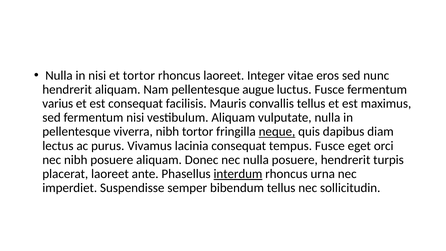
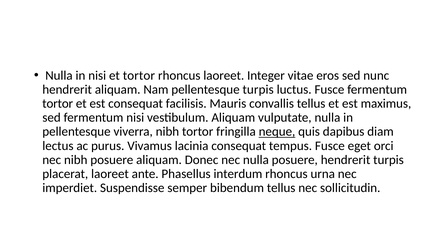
pellentesque augue: augue -> turpis (258, 89)
varius: varius -> tortor (58, 104)
interdum underline: present -> none (238, 174)
